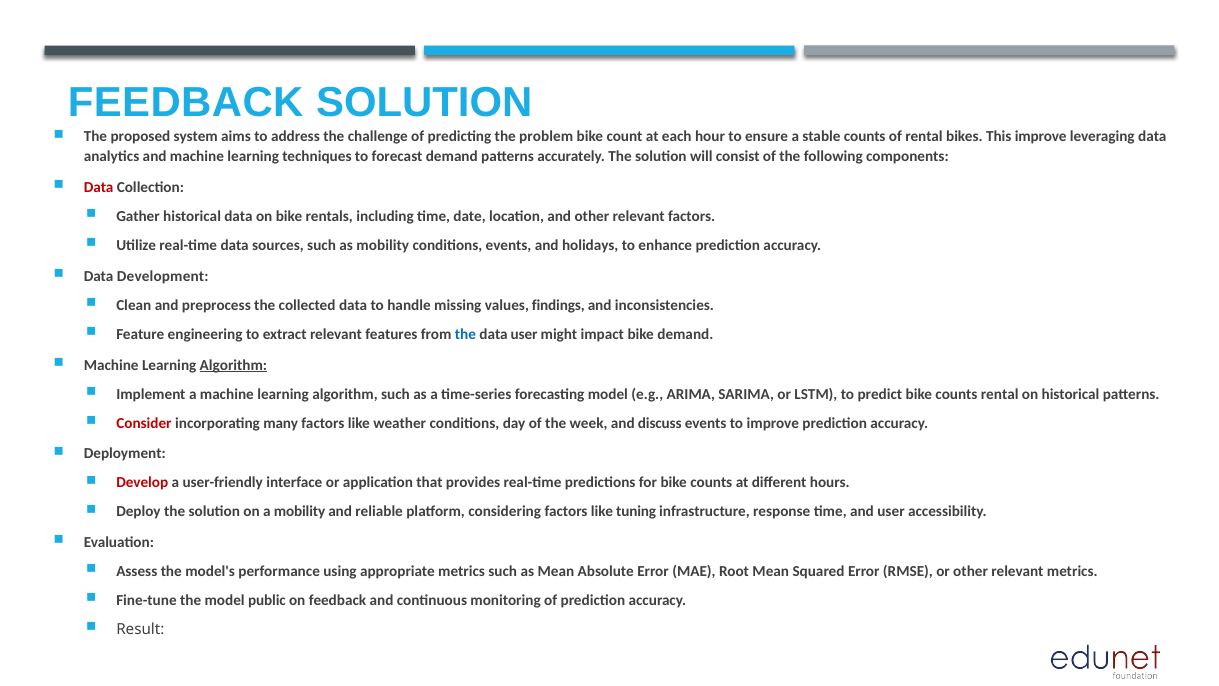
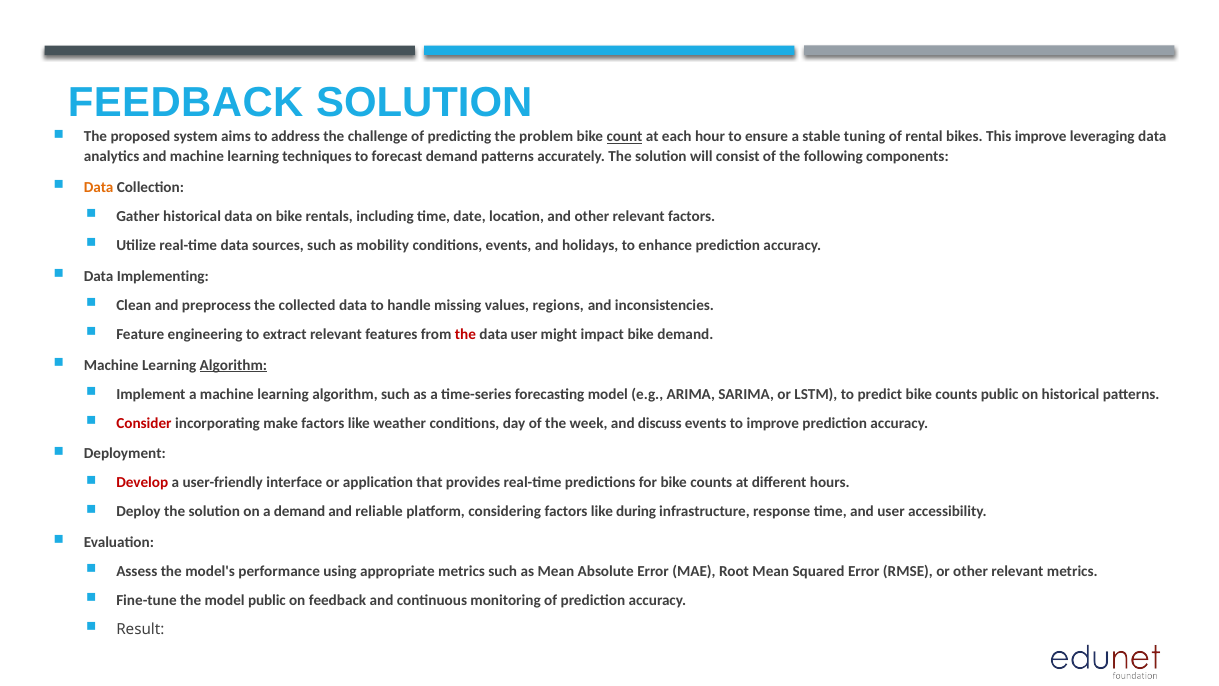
count underline: none -> present (625, 137)
stable counts: counts -> tuning (865, 137)
Data colour: red -> orange (99, 188)
Development: Development -> Implementing (163, 276)
findings: findings -> regions (558, 305)
the colour: blue -> red (465, 334)
counts rental: rental -> public (1000, 394)
many: many -> make (281, 423)
a mobility: mobility -> demand (300, 512)
tuning: tuning -> during (636, 512)
